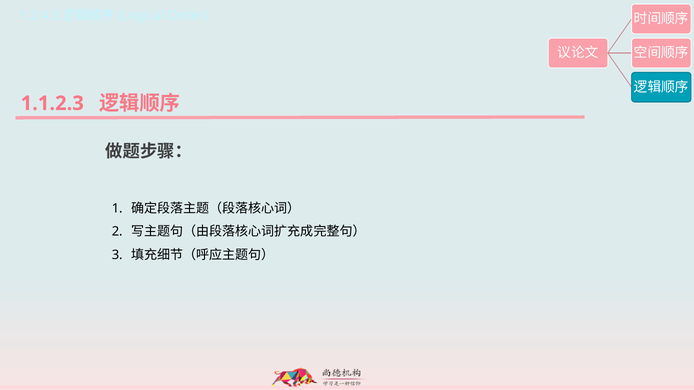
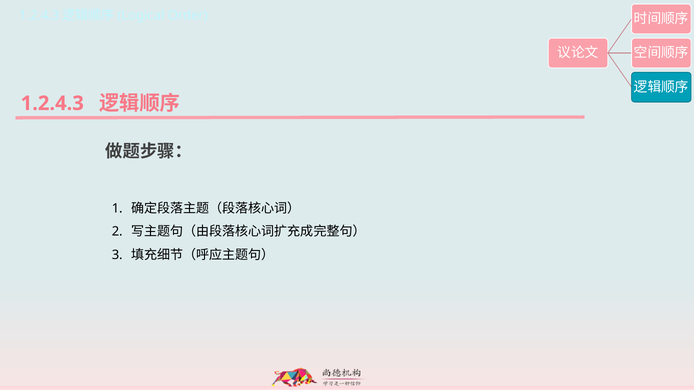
1.1.2.3: 1.1.2.3 -> 1.2.4.3 (52, 103)
